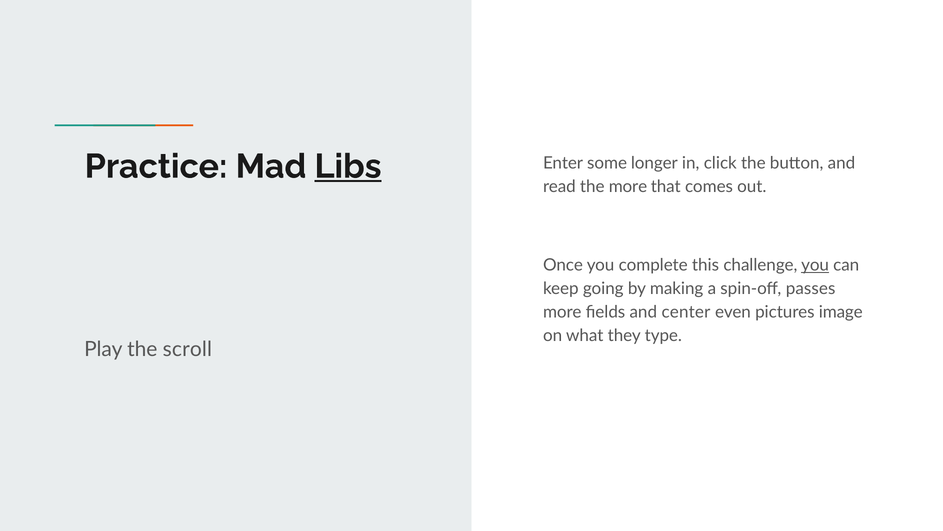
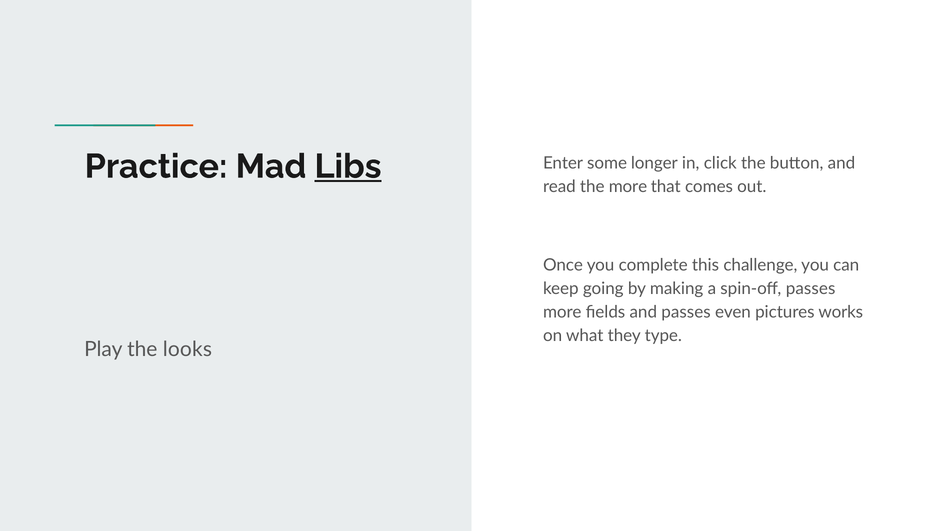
you underline: present -> none (815, 265)
and center: center -> passes (686, 312)
image: image -> works (841, 312)
scroll: scroll -> looks (187, 349)
